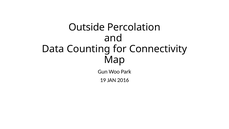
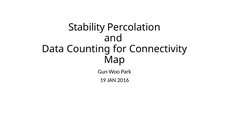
Outside: Outside -> Stability (87, 27)
